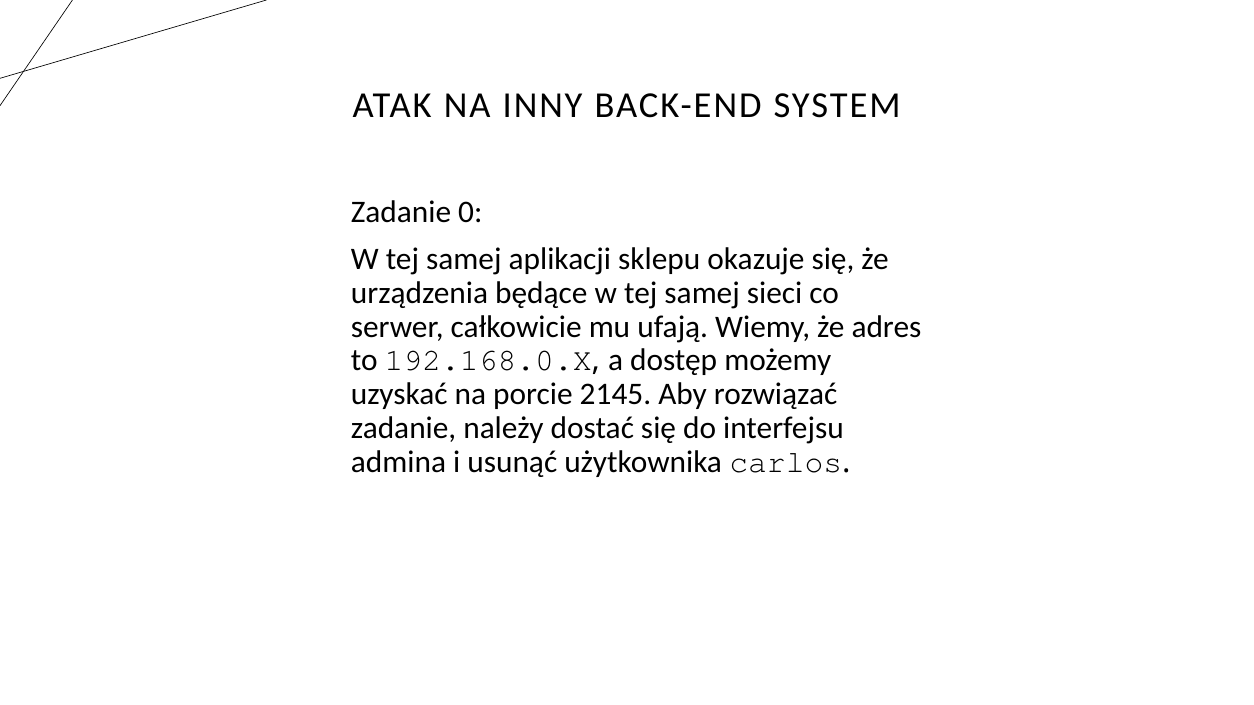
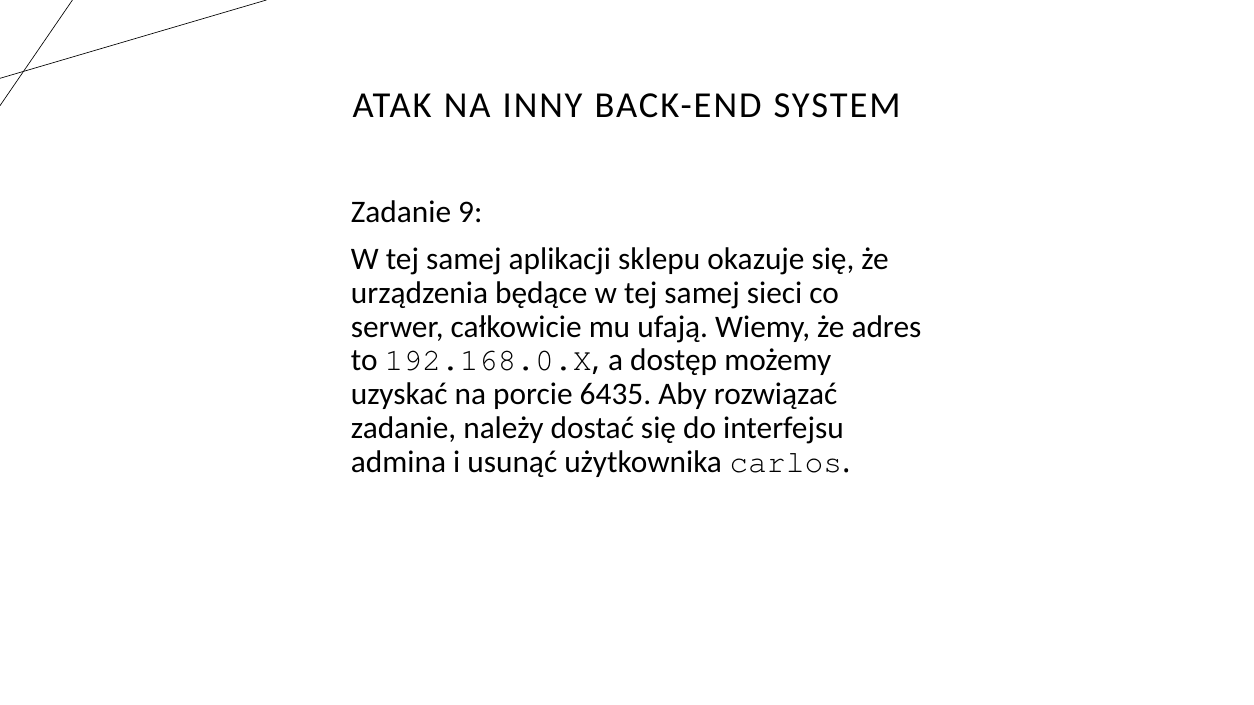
0: 0 -> 9 (470, 212)
2145: 2145 -> 6435 (615, 395)
